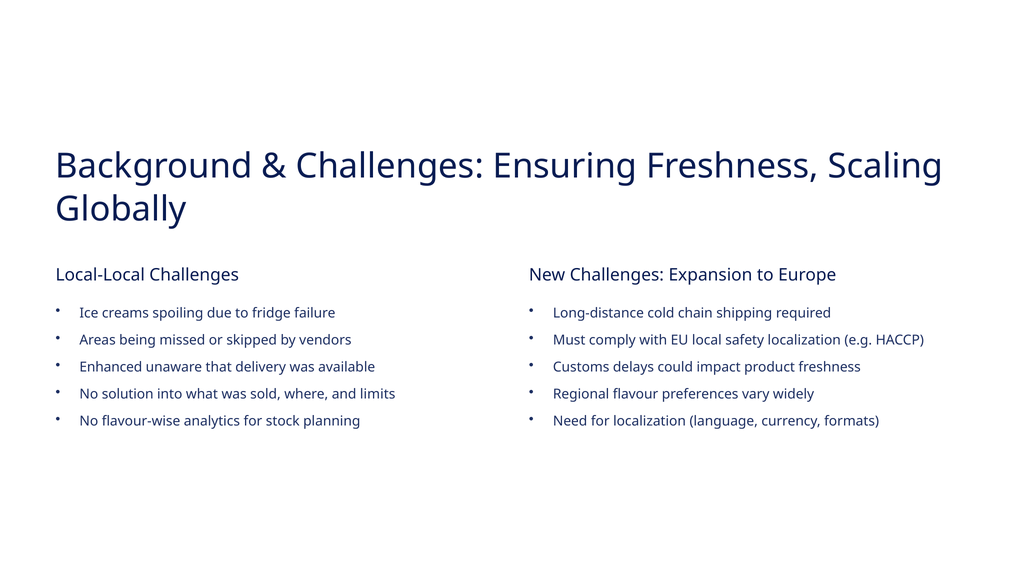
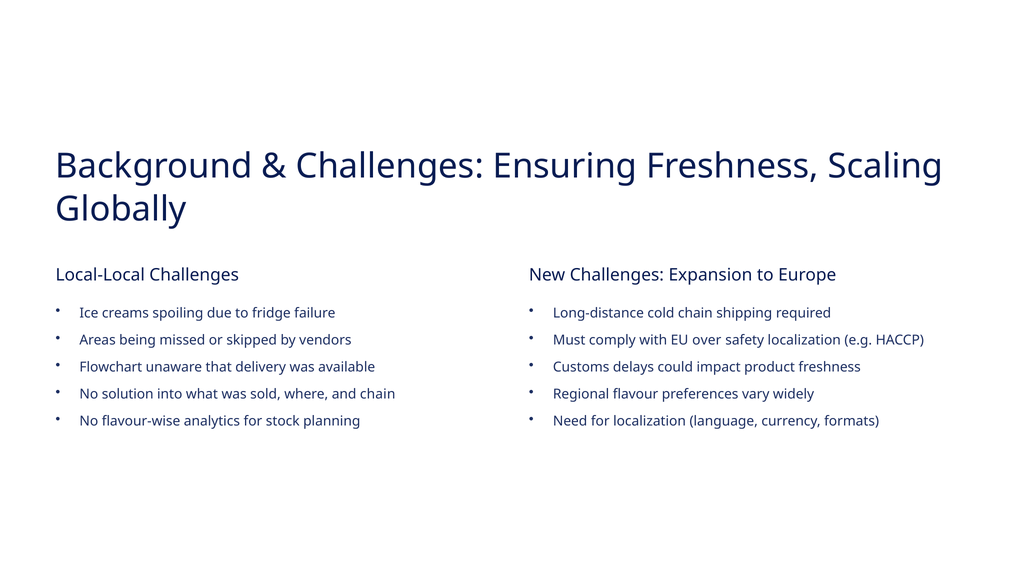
local: local -> over (707, 340)
Enhanced: Enhanced -> Flowchart (111, 368)
and limits: limits -> chain (378, 395)
